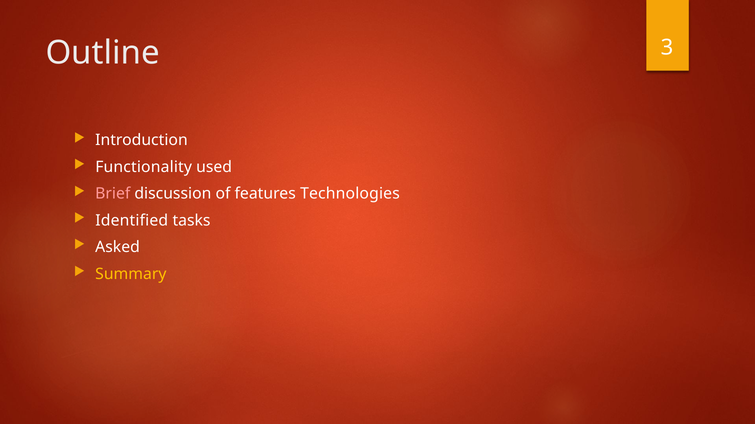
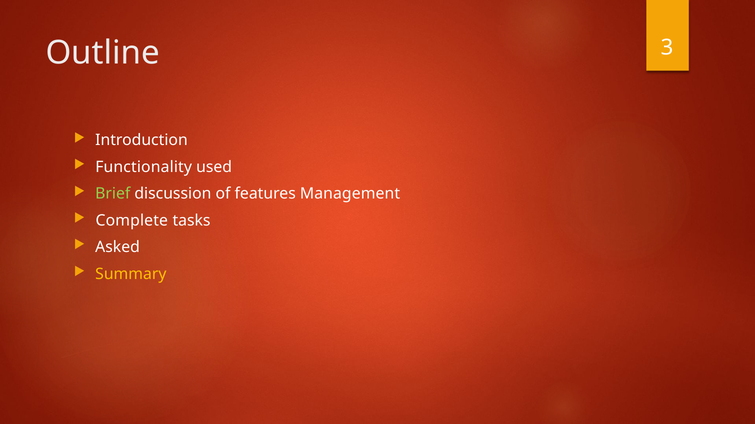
Brief colour: pink -> light green (113, 194)
Technologies: Technologies -> Management (350, 194)
Identified: Identified -> Complete (132, 221)
